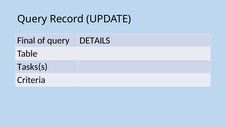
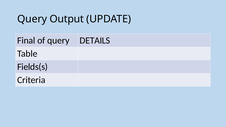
Record: Record -> Output (67, 19)
Tasks(s: Tasks(s -> Fields(s (33, 67)
